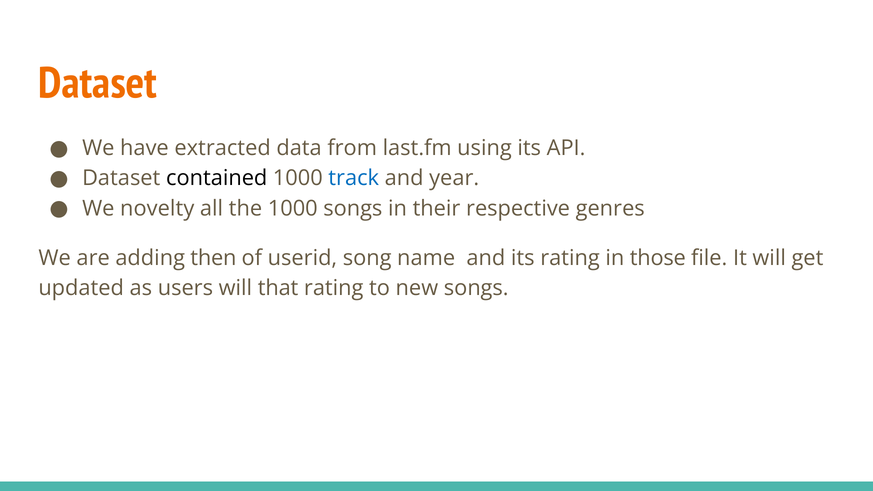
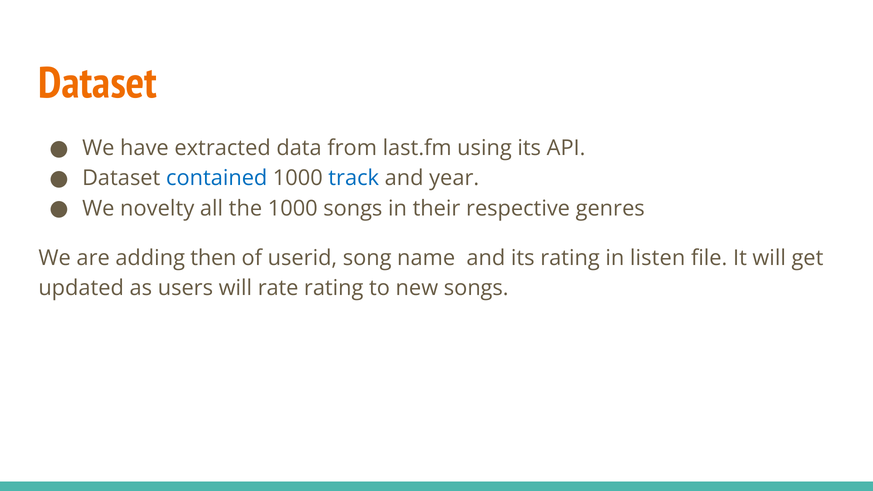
contained colour: black -> blue (217, 178)
those: those -> listen (658, 258)
that: that -> rate (278, 288)
